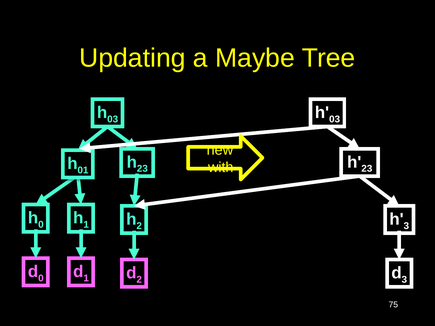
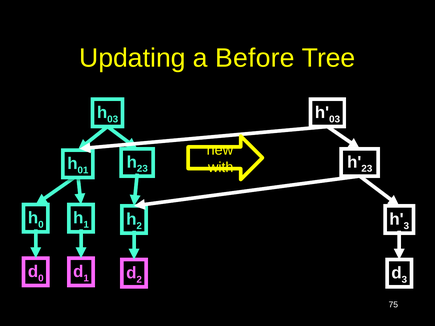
Maybe: Maybe -> Before (255, 58)
